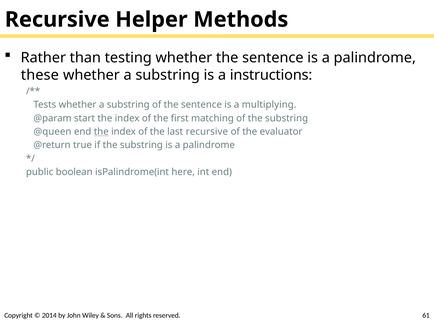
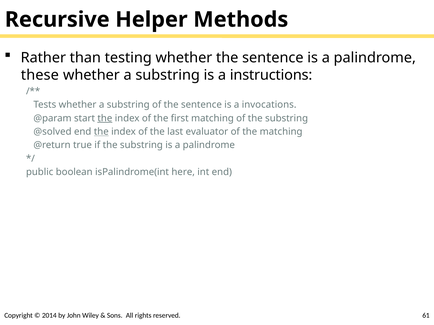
multiplying: multiplying -> invocations (269, 105)
the underline: none -> present (105, 118)
@queen: @queen -> @solved (53, 132)
last recursive: recursive -> evaluator (207, 132)
the evaluator: evaluator -> matching (281, 132)
